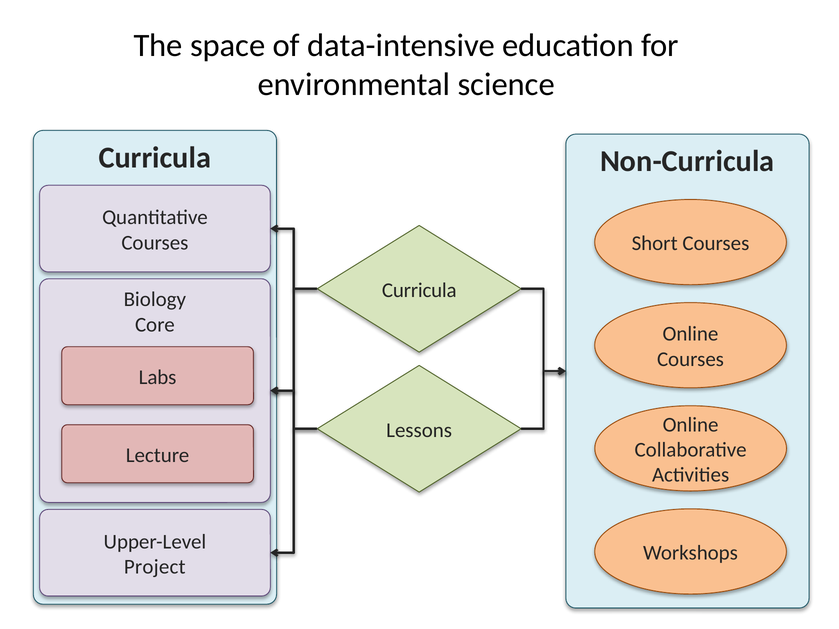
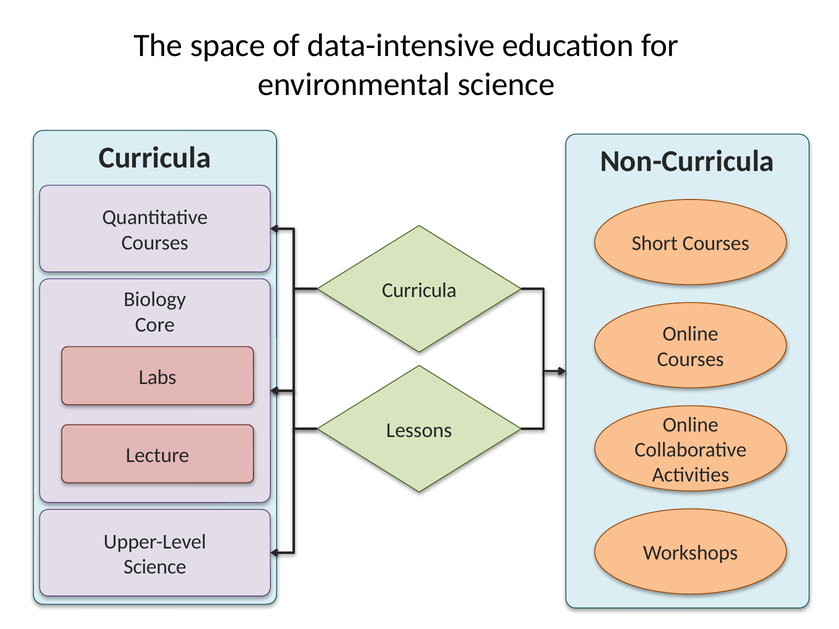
Project: Project -> Science (155, 567)
